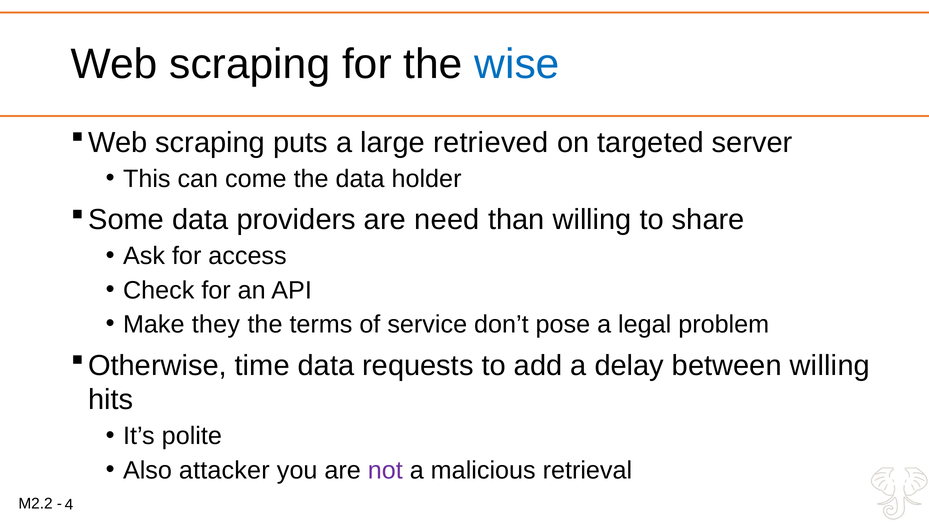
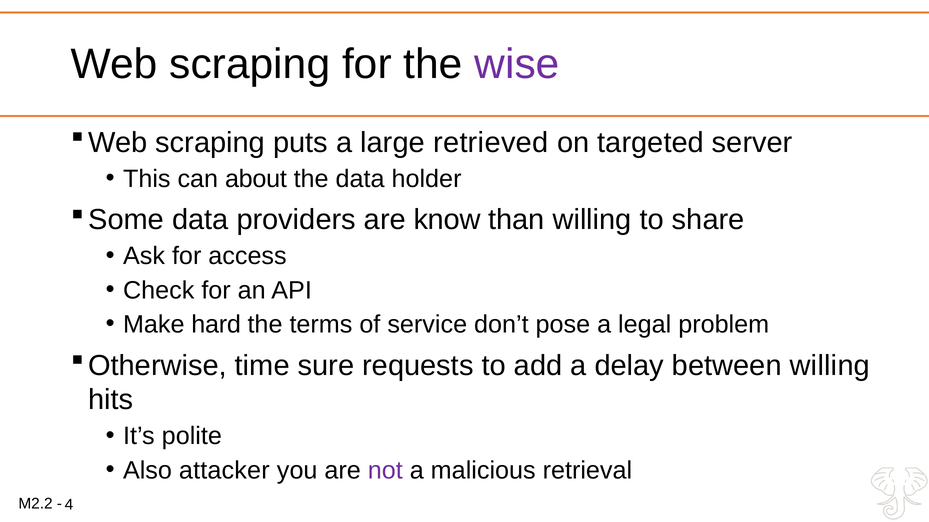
wise colour: blue -> purple (517, 64)
come: come -> about (256, 179)
need: need -> know (447, 220)
they: they -> hard (216, 325)
time data: data -> sure (326, 366)
